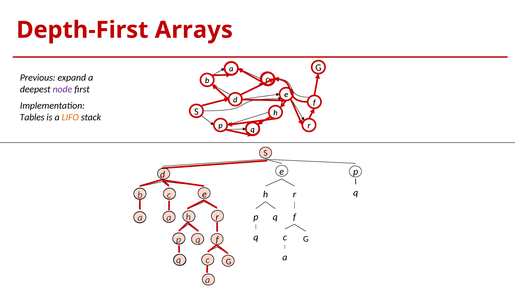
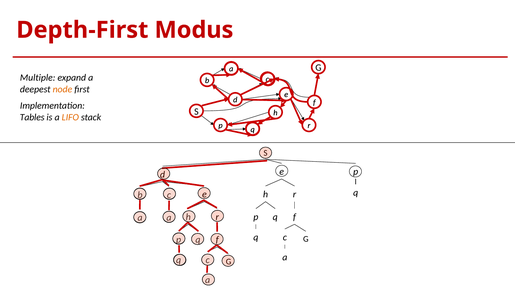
Arrays: Arrays -> Modus (194, 30)
Previous: Previous -> Multiple (38, 78)
node colour: purple -> orange (62, 89)
